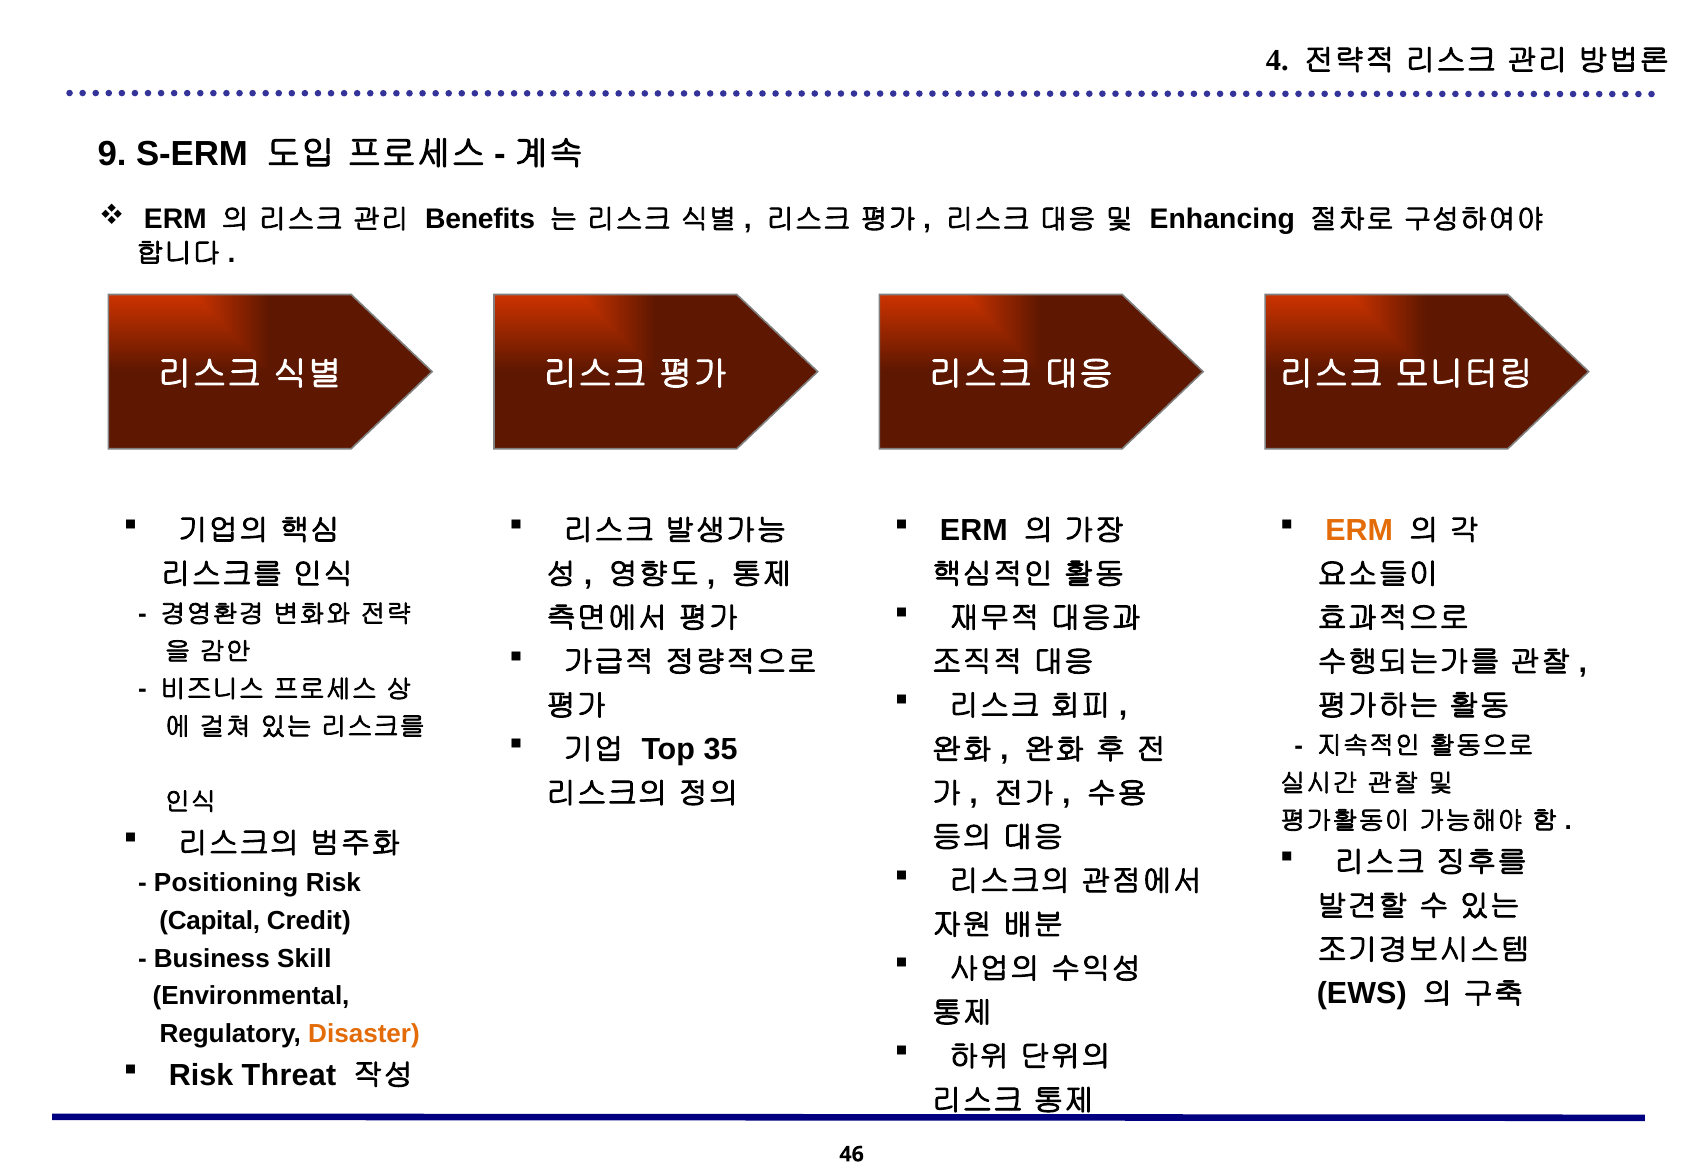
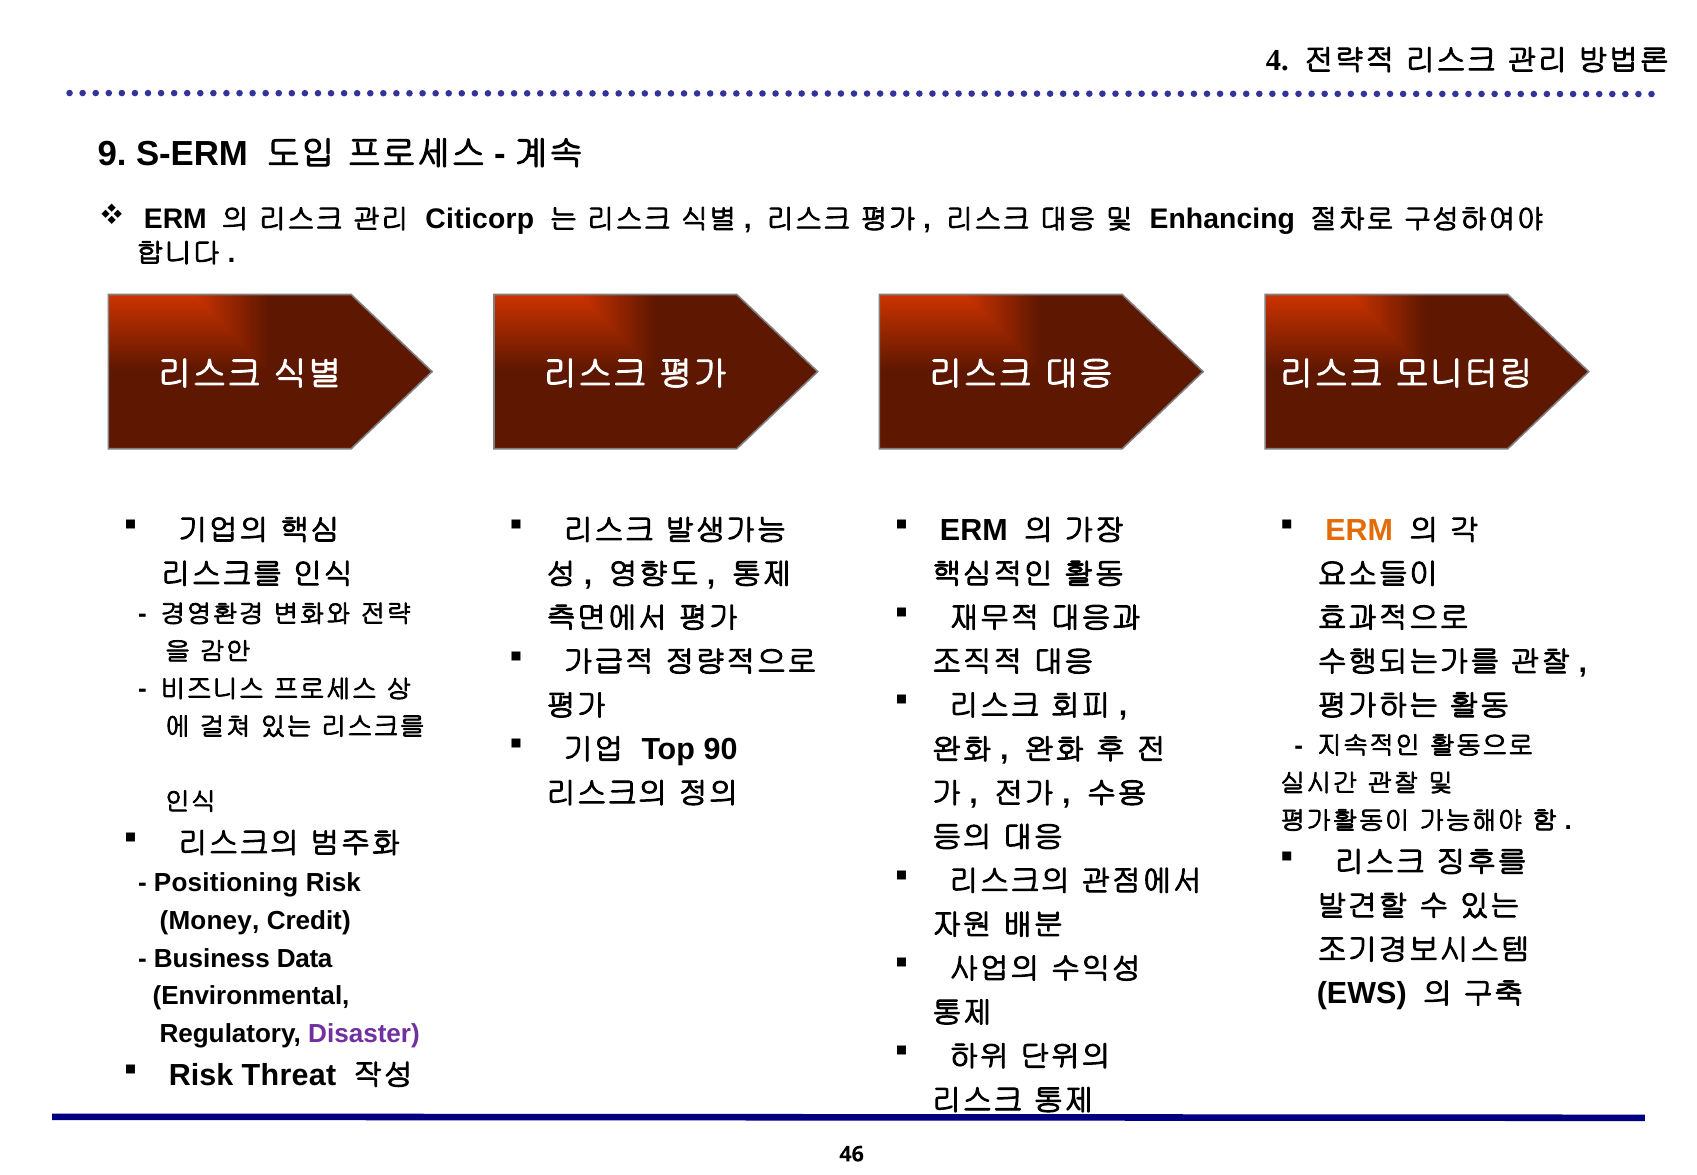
Benefits: Benefits -> Citicorp (480, 219)
35: 35 -> 90 (721, 750)
Capital: Capital -> Money (209, 921)
Skill: Skill -> Data (305, 958)
Disaster colour: orange -> purple (364, 1033)
